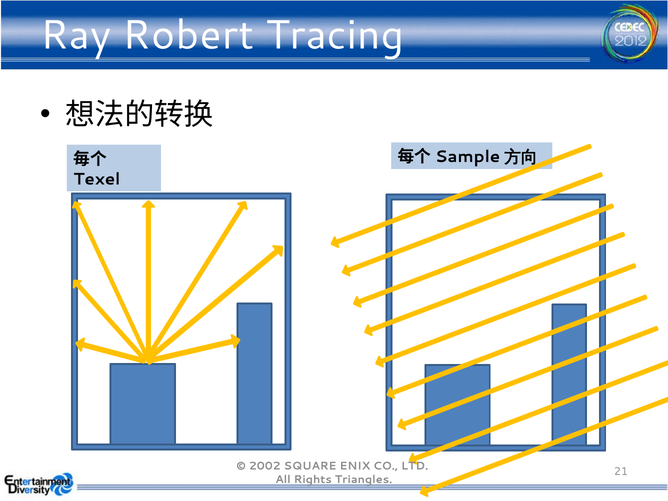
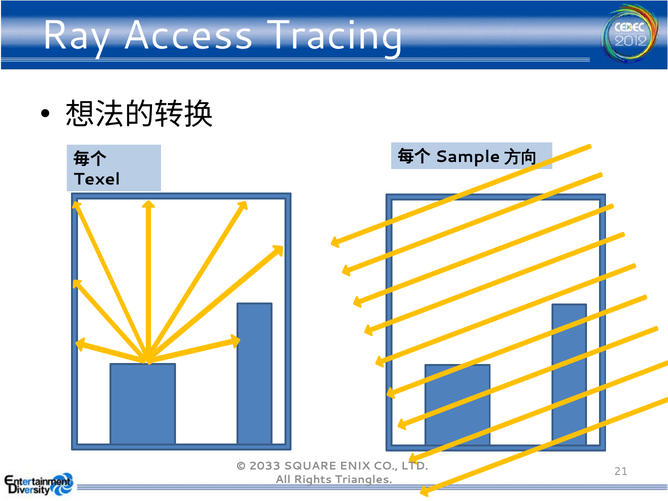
Robert: Robert -> Access (188, 35)
2002: 2002 -> 2033 (265, 466)
